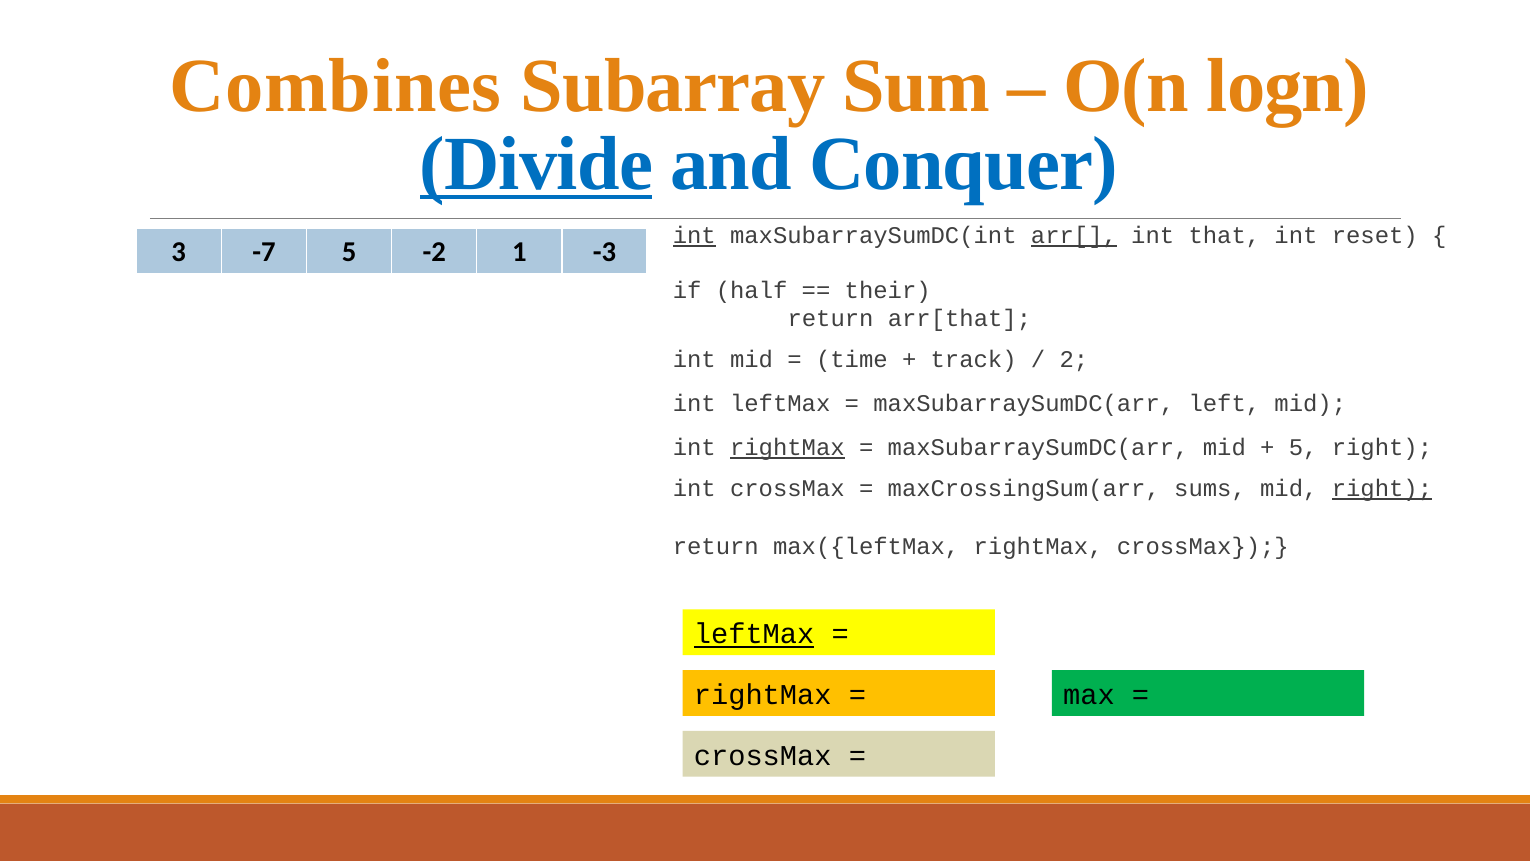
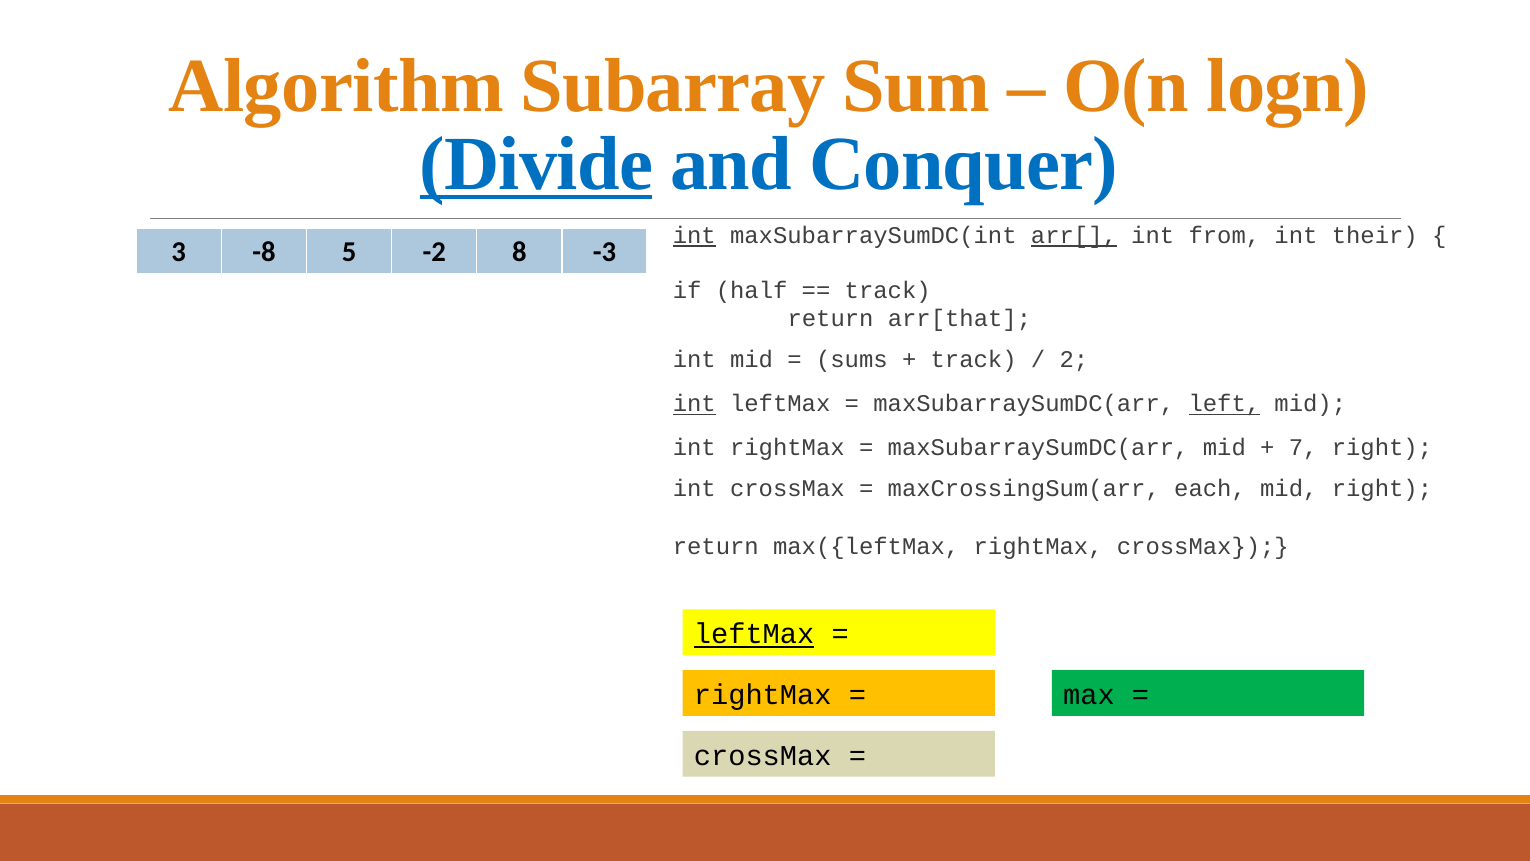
Combines: Combines -> Algorithm (336, 86)
that: that -> from (1224, 235)
reset: reset -> their (1375, 235)
-7: -7 -> -8 (264, 252)
1: 1 -> 8 (519, 252)
their: their -> track (888, 291)
time: time -> sums (852, 360)
int underline: none -> present (694, 404)
left underline: none -> present (1224, 404)
rightMax underline: present -> none (787, 448)
5: 5 -> 7 (1303, 448)
sums: sums -> each (1210, 488)
right underline: present -> none (1382, 488)
